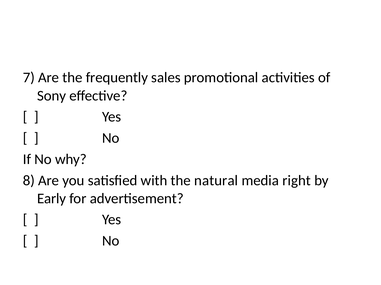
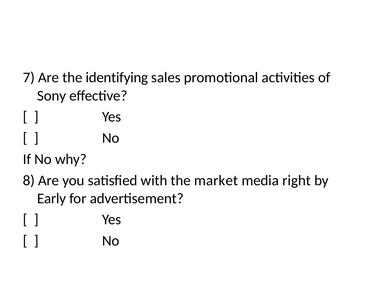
frequently: frequently -> identifying (117, 78)
natural: natural -> market (216, 181)
